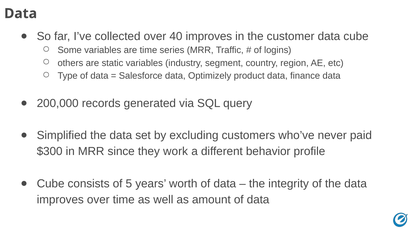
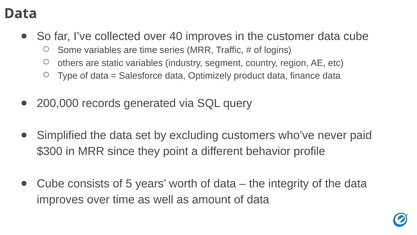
work: work -> point (176, 151)
